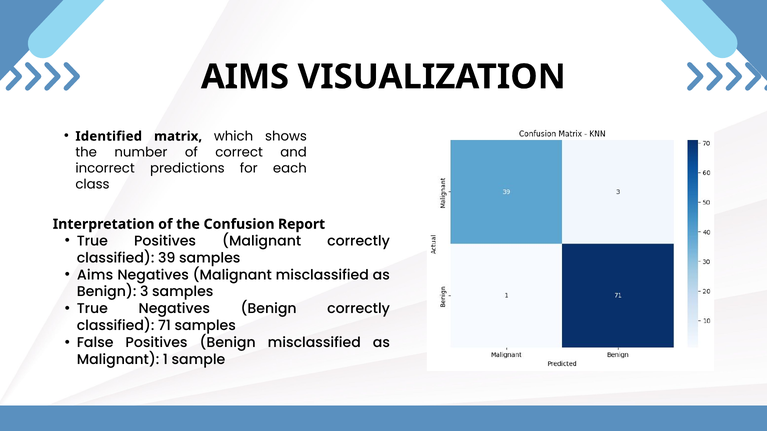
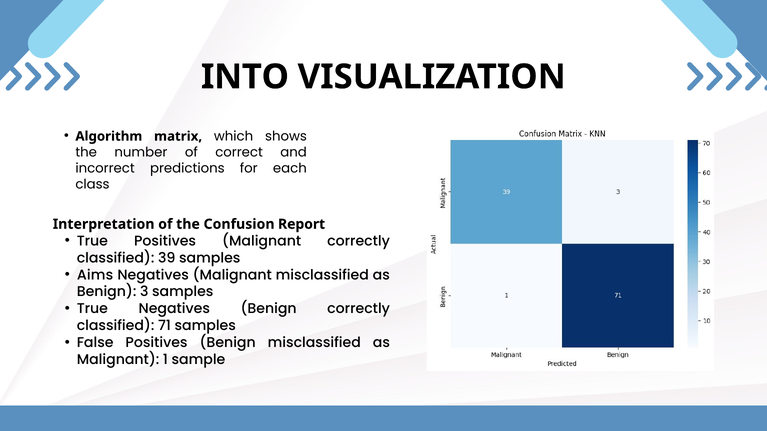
AIMS: AIMS -> INTO (245, 77)
Identified: Identified -> Algorithm (109, 136)
